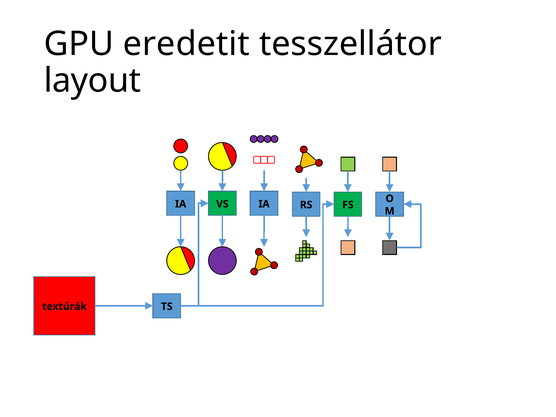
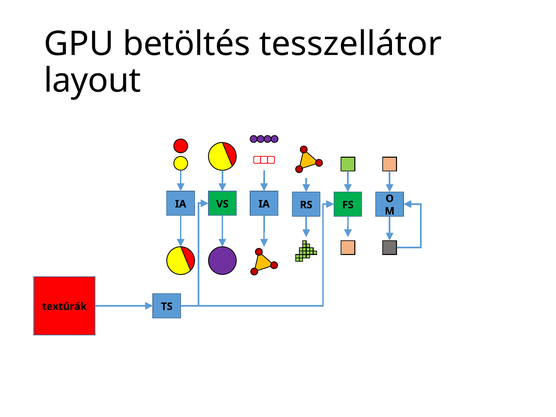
eredetit: eredetit -> betöltés (187, 44)
